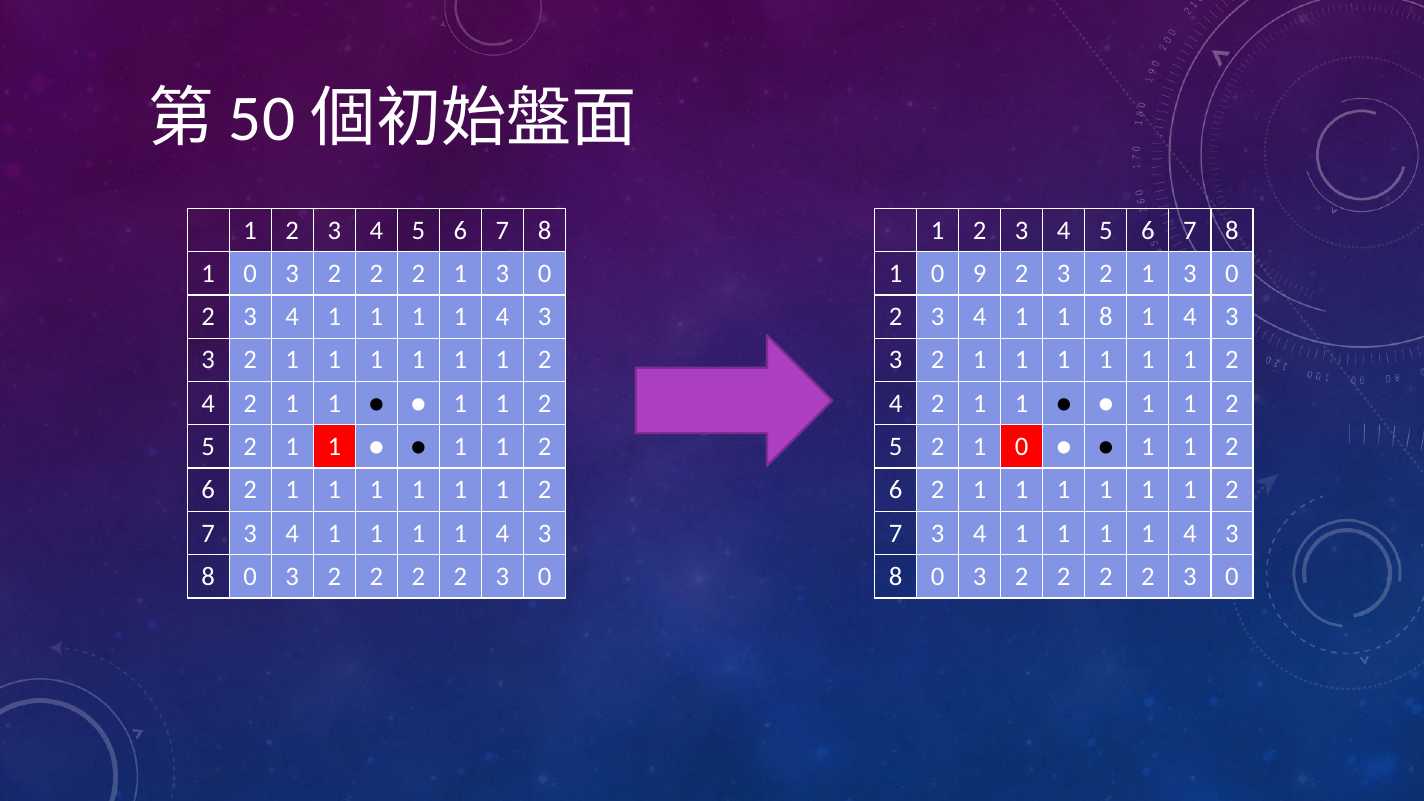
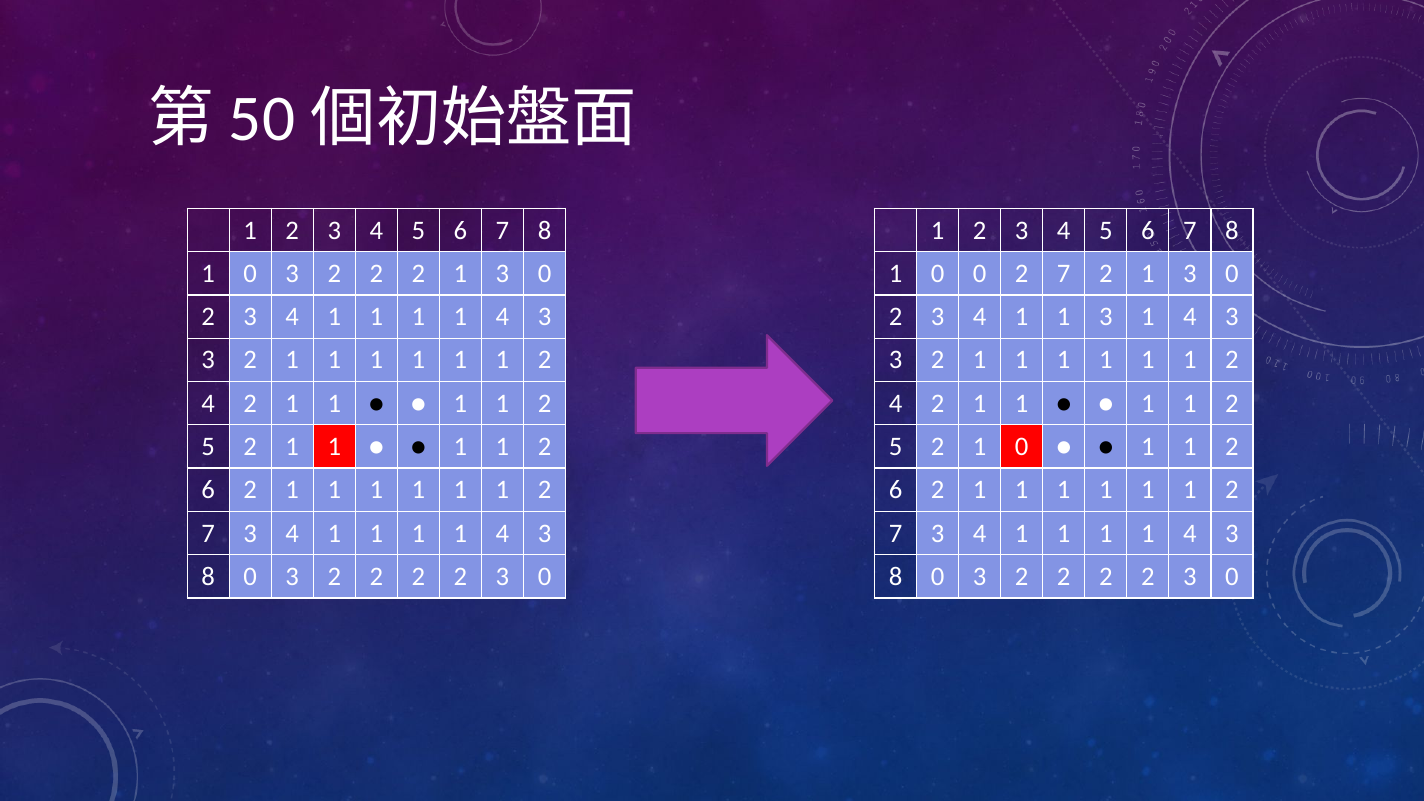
0 9: 9 -> 0 (980, 274)
3: 3 -> 7 (1064, 274)
1 1 8: 8 -> 3 (1106, 317)
